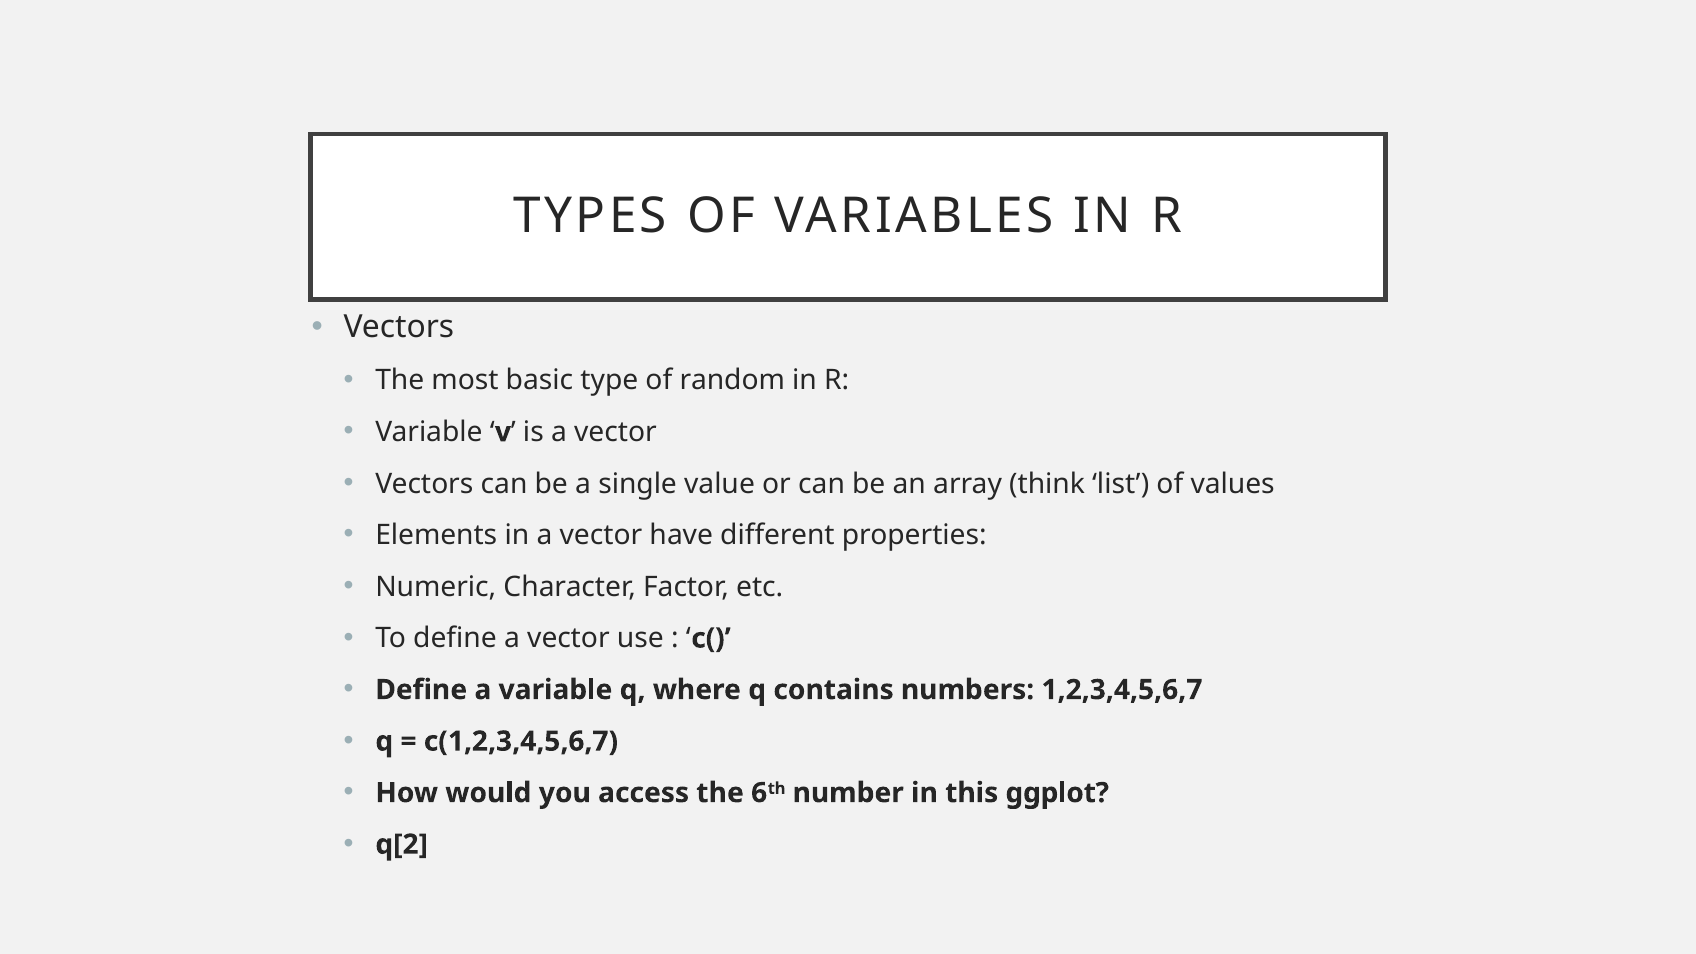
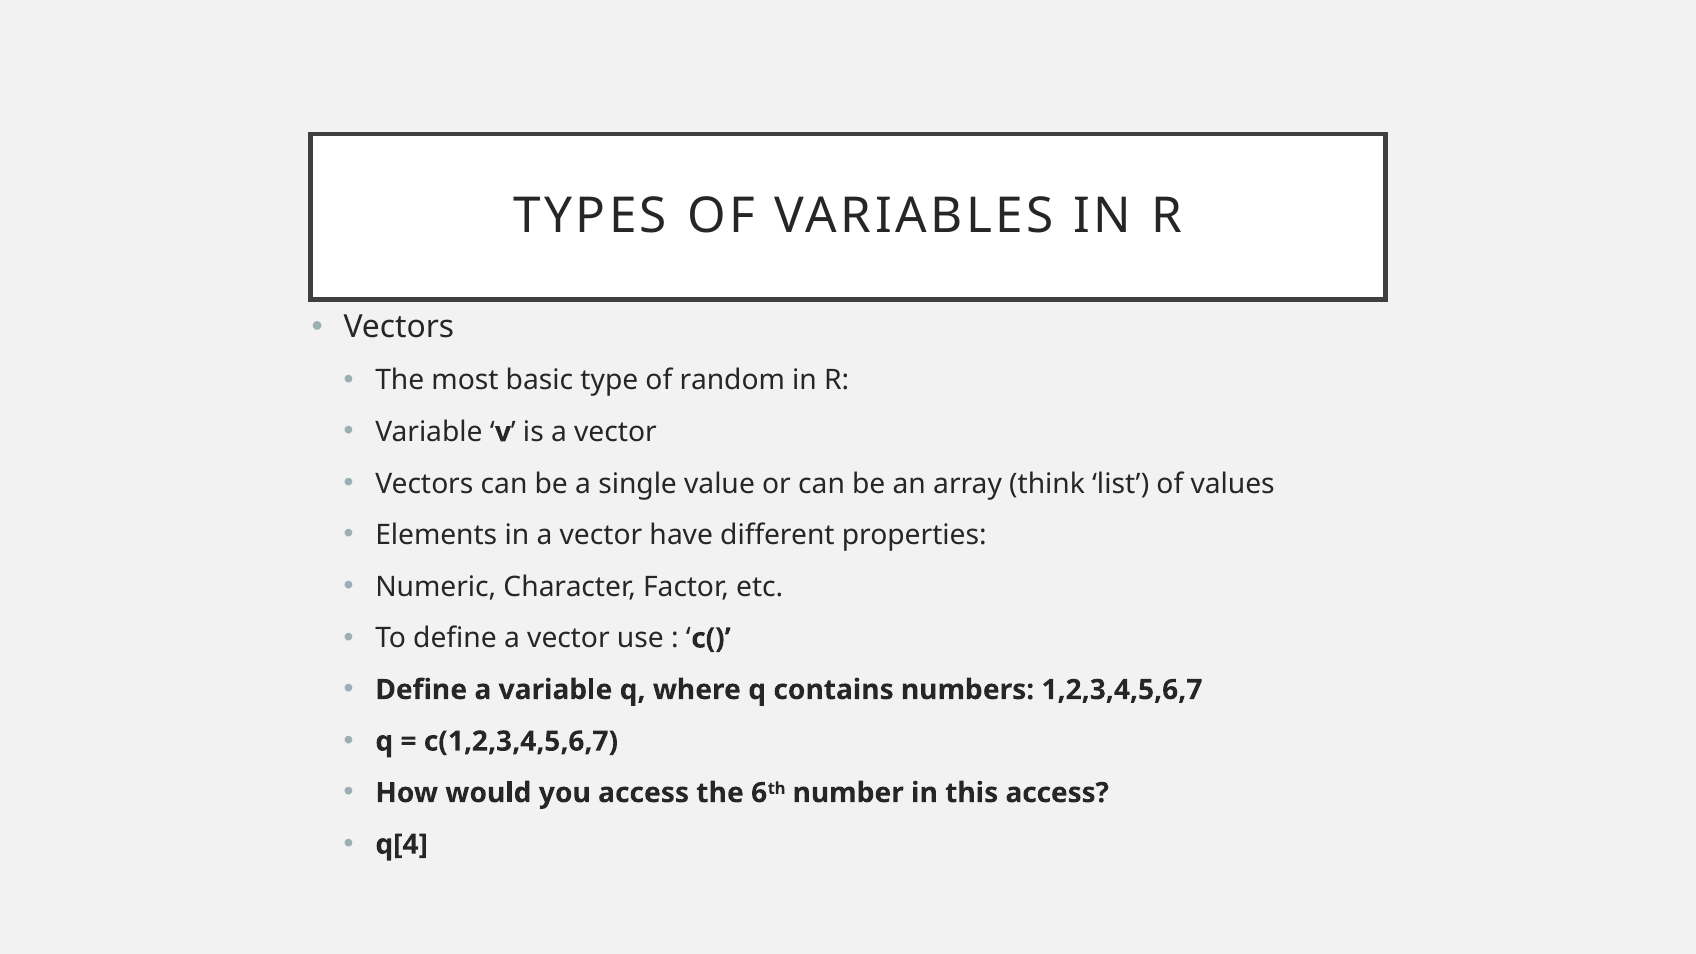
this ggplot: ggplot -> access (1057, 793)
q[2: q[2 -> q[4 (402, 844)
